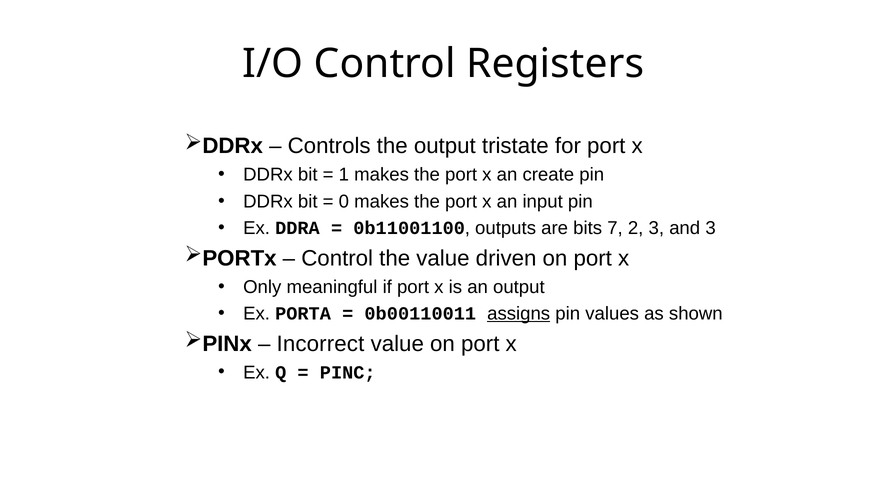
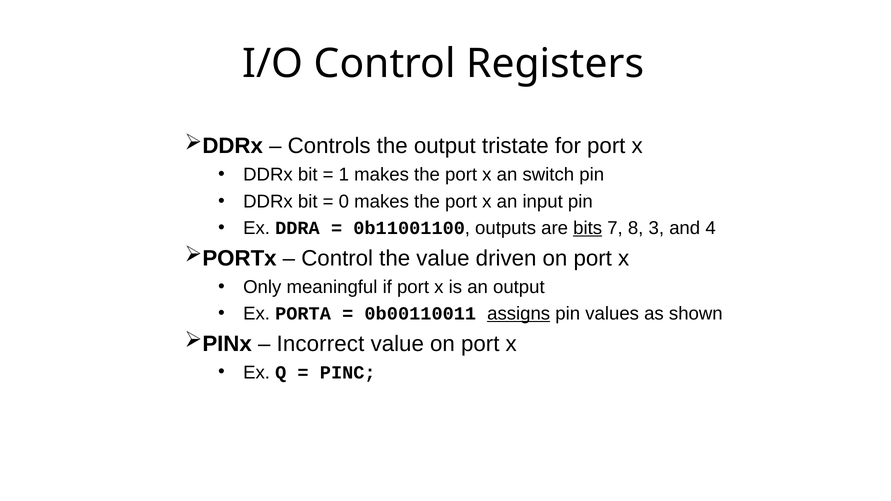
create: create -> switch (548, 175)
bits underline: none -> present (588, 228)
2: 2 -> 8 (636, 228)
and 3: 3 -> 4 (711, 228)
